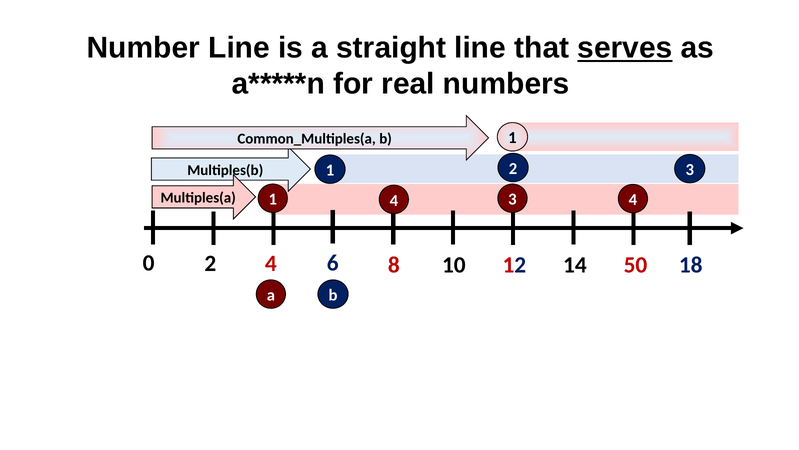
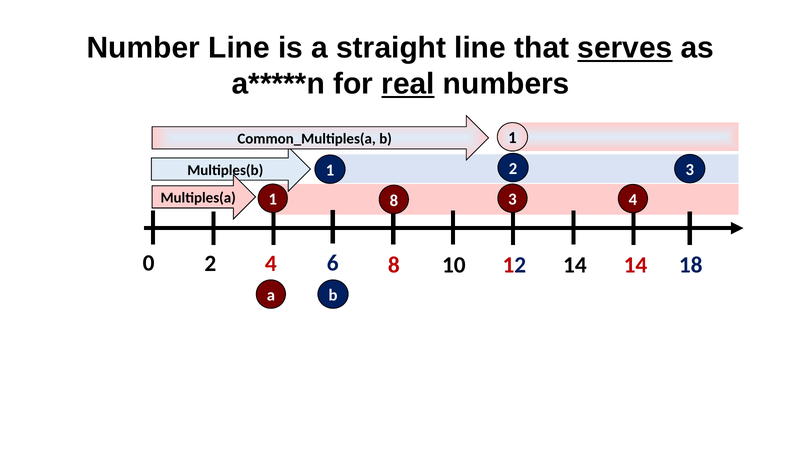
real underline: none -> present (408, 84)
1 4: 4 -> 8 (394, 200)
14 50: 50 -> 14 (635, 264)
